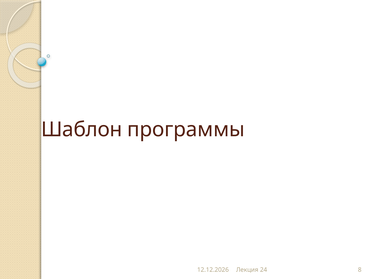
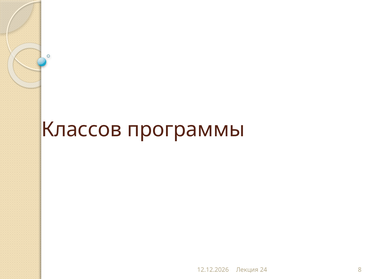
Шаблон: Шаблон -> Классов (82, 130)
